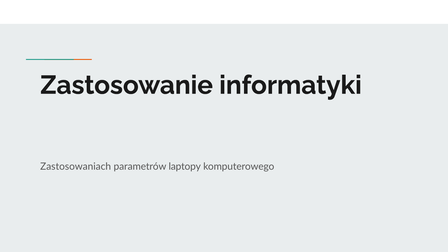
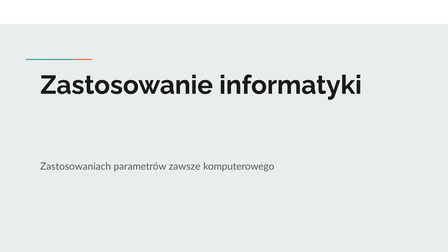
laptopy: laptopy -> zawsze (185, 166)
